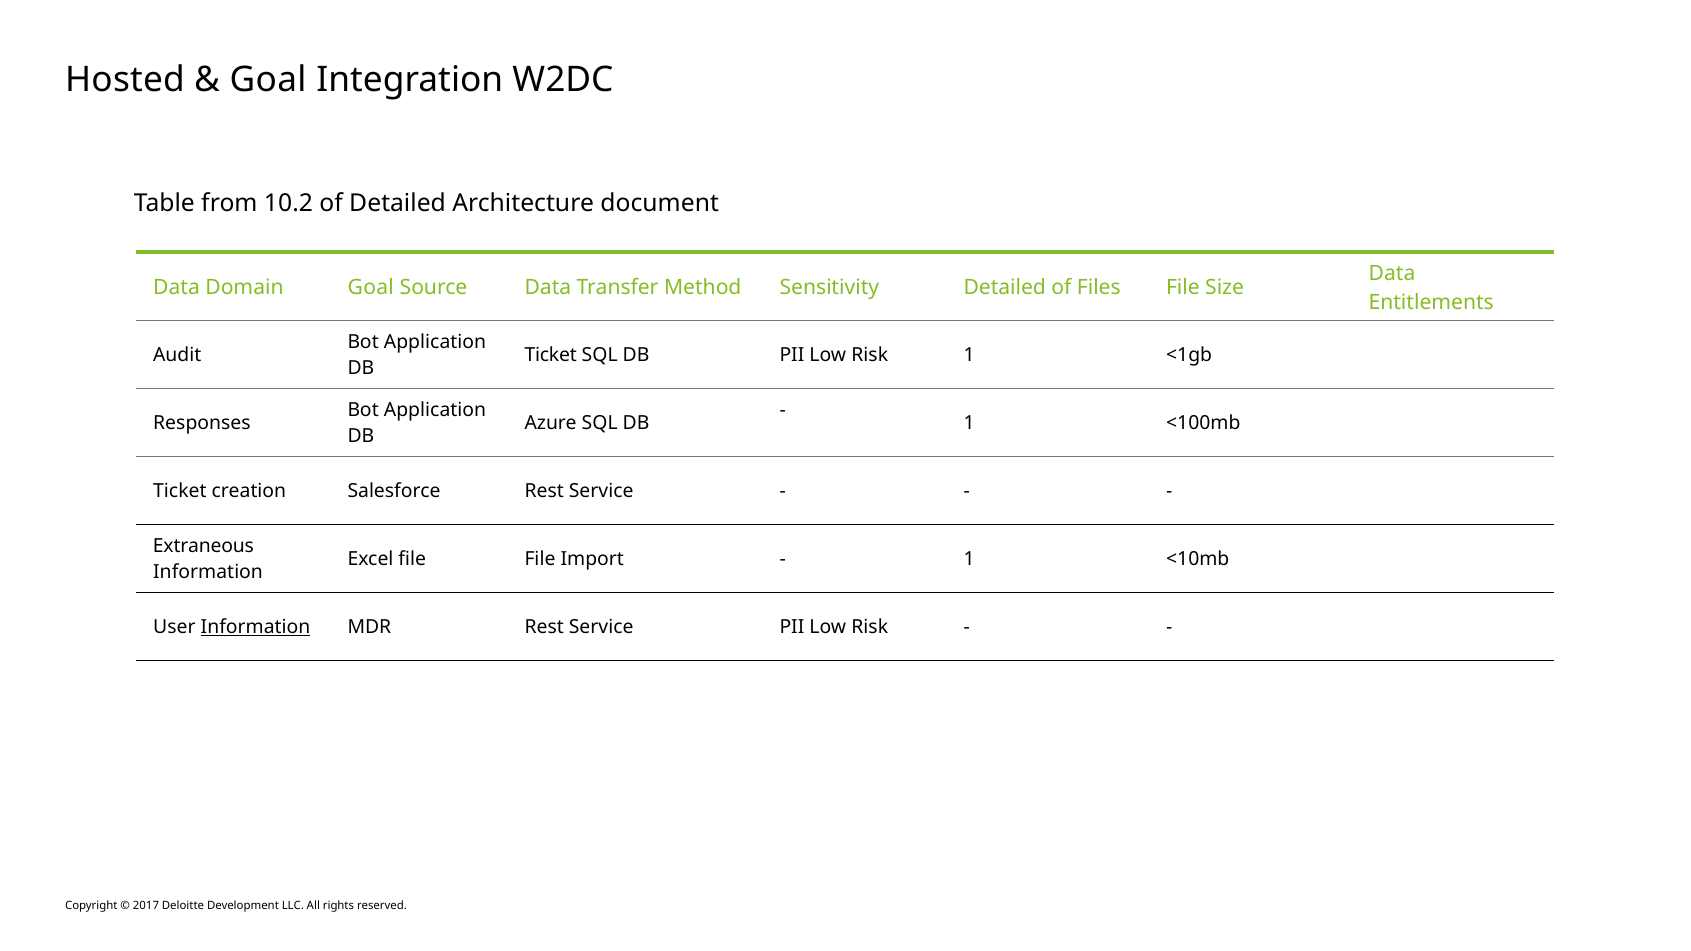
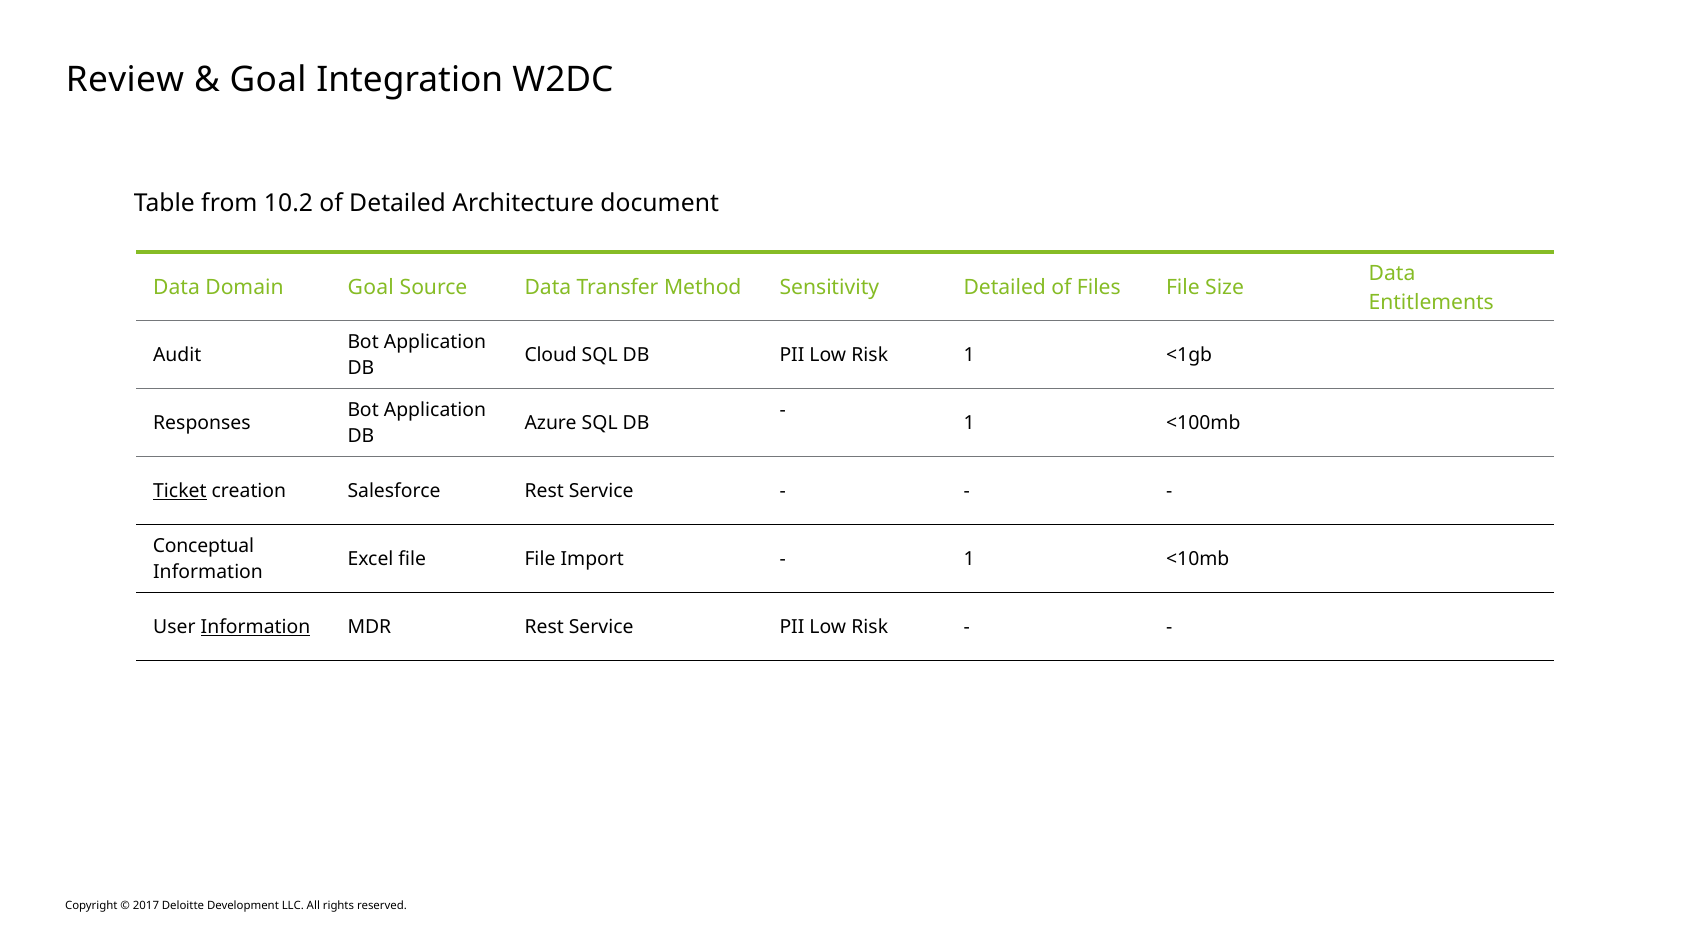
Hosted: Hosted -> Review (125, 79)
Ticket: Ticket -> Cloud (551, 355)
Ticket underline: none -> present (180, 491)
Extraneous: Extraneous -> Conceptual (203, 546)
